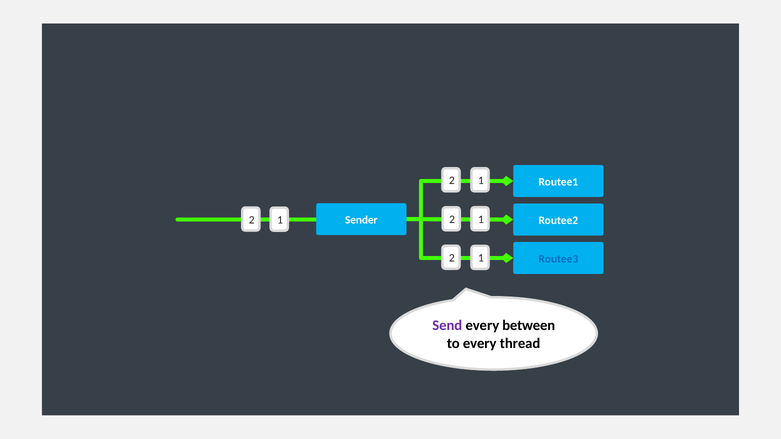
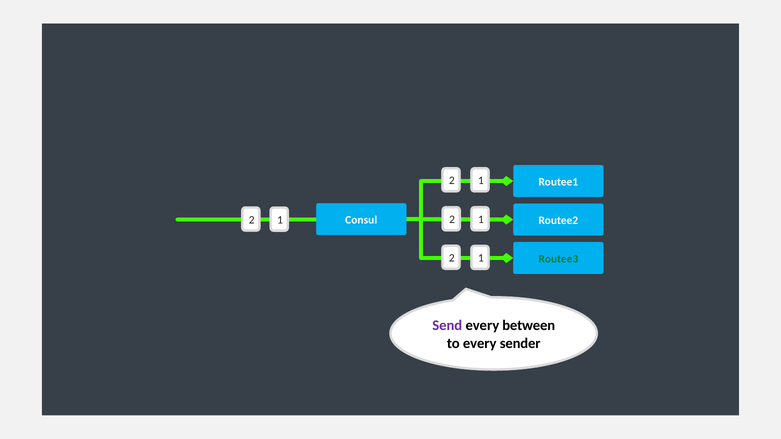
Sender: Sender -> Consul (361, 220)
Routee3 colour: blue -> green (558, 259)
thread: thread -> sender (520, 343)
